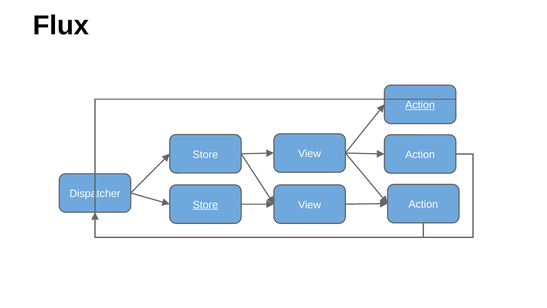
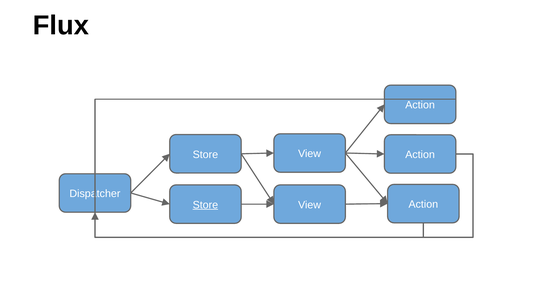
Action underline: present -> none (420, 105)
